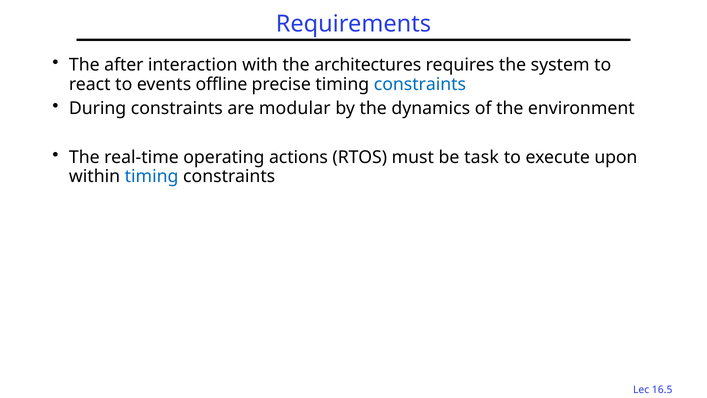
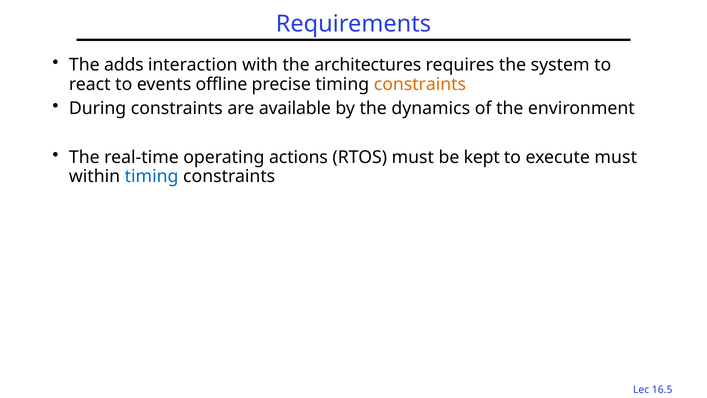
after: after -> adds (124, 65)
constraints colour: blue -> orange (420, 84)
modular: modular -> available (295, 109)
task: task -> kept (482, 157)
execute upon: upon -> must (616, 157)
